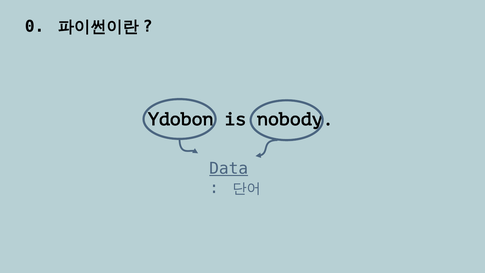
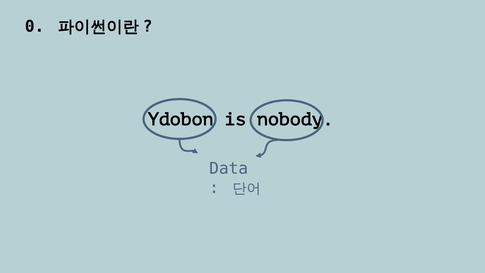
Data underline: present -> none (229, 168)
